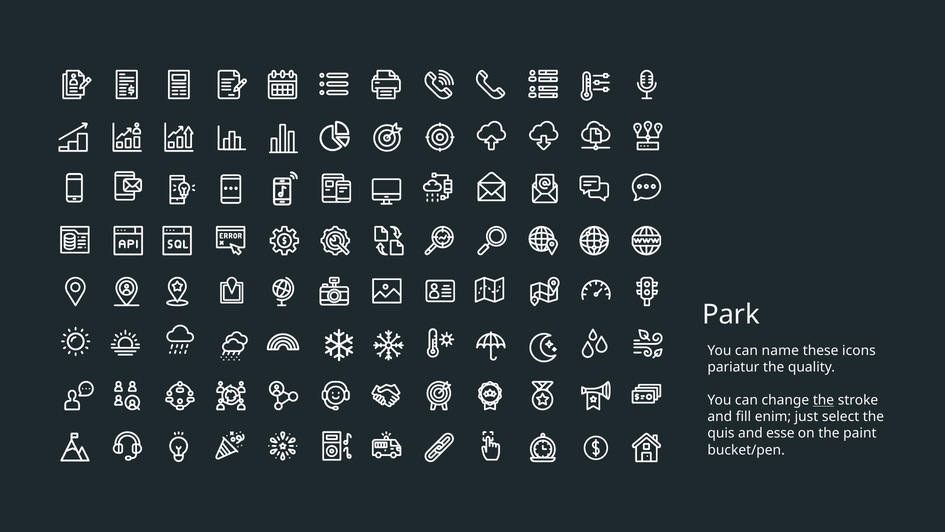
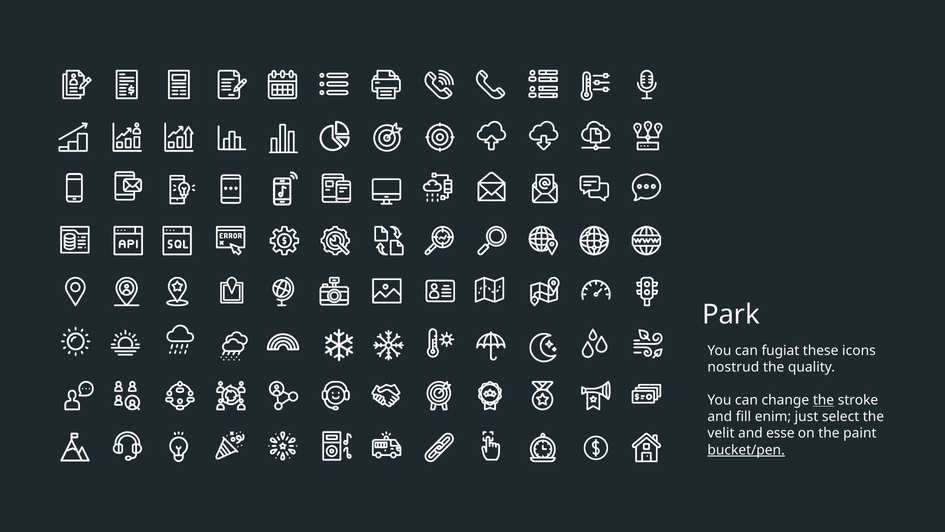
name: name -> fugiat (780, 350)
pariatur: pariatur -> nostrud (733, 367)
quis: quis -> velit (721, 433)
bucket/pen underline: none -> present (746, 450)
